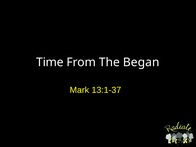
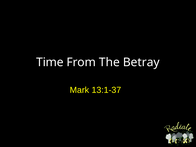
Began: Began -> Betray (141, 62)
